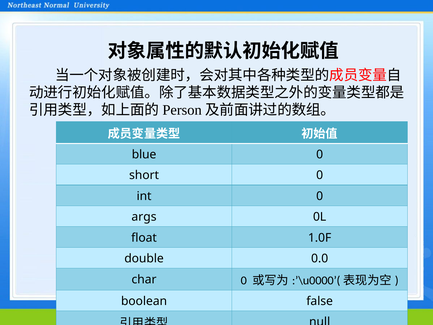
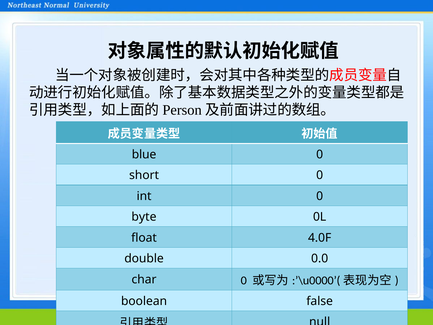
args: args -> byte (144, 217)
1.0F: 1.0F -> 4.0F (320, 238)
